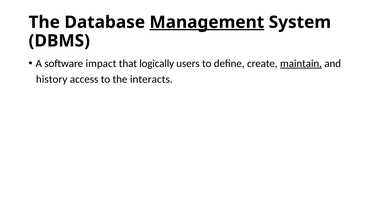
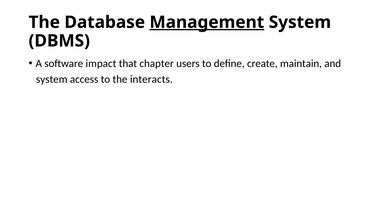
logically: logically -> chapter (157, 63)
maintain underline: present -> none (301, 63)
history: history -> system (52, 79)
